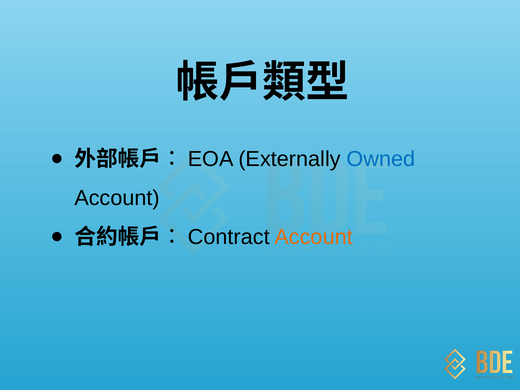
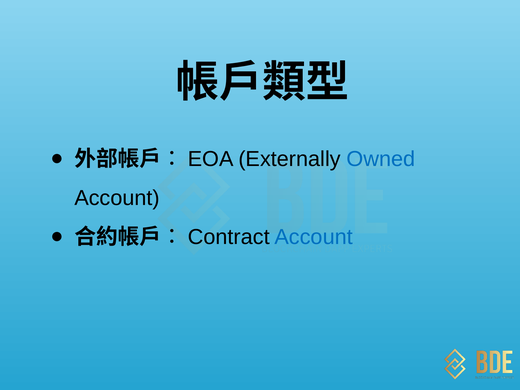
Account colour: orange -> blue (314, 237)
